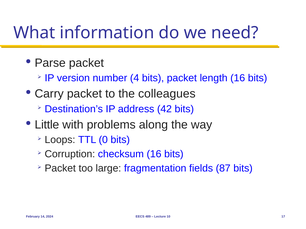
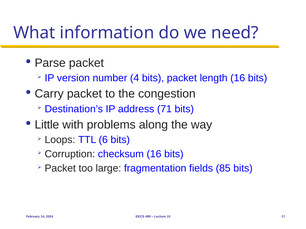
colleagues: colleagues -> congestion (167, 94)
42: 42 -> 71 (164, 109)
0: 0 -> 6 (103, 140)
87: 87 -> 85 (223, 169)
